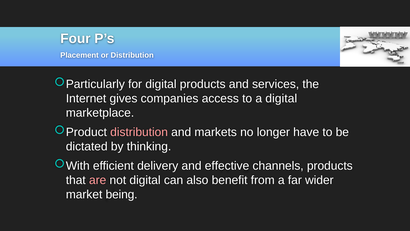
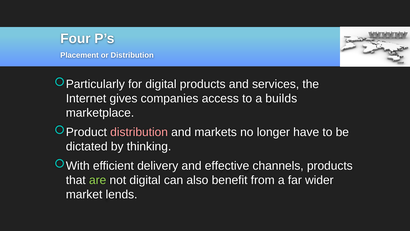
a digital: digital -> builds (281, 98)
are colour: pink -> light green (98, 180)
being: being -> lends (122, 194)
